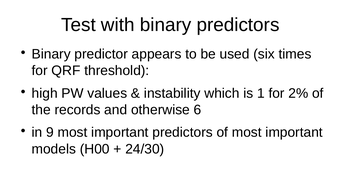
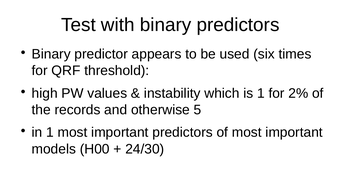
6: 6 -> 5 (197, 110)
in 9: 9 -> 1 (50, 132)
